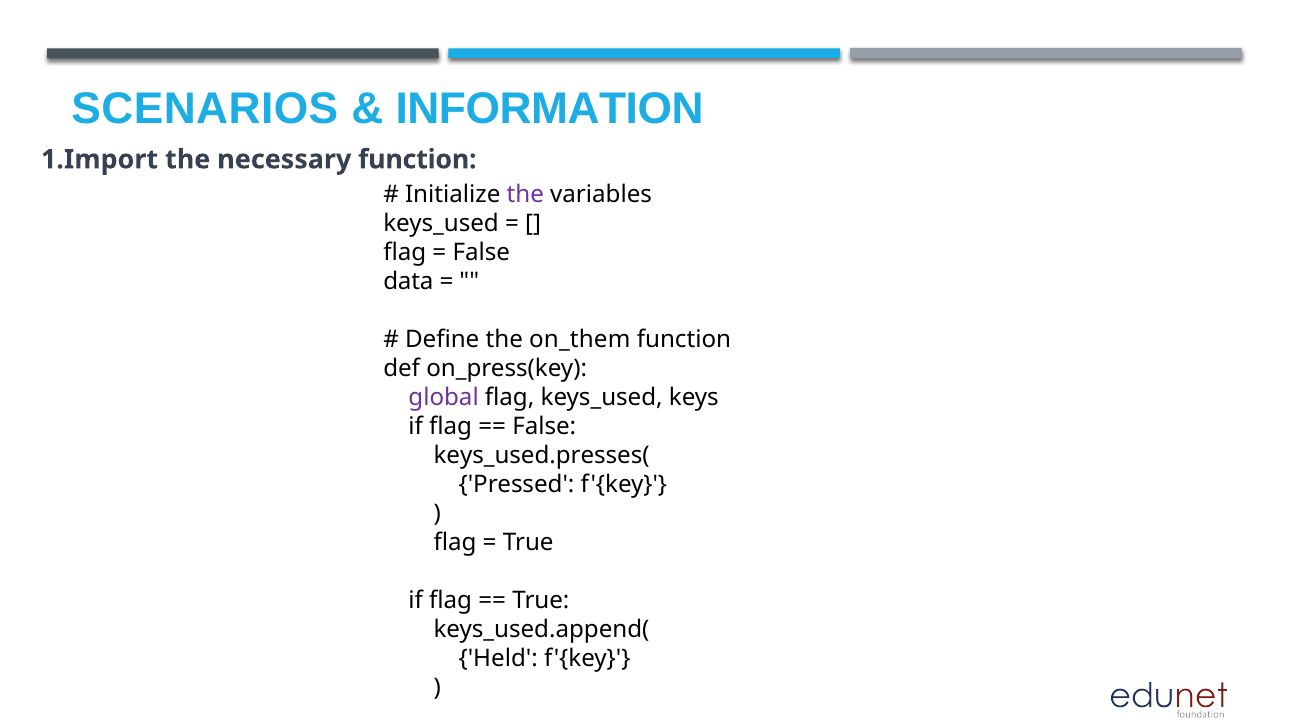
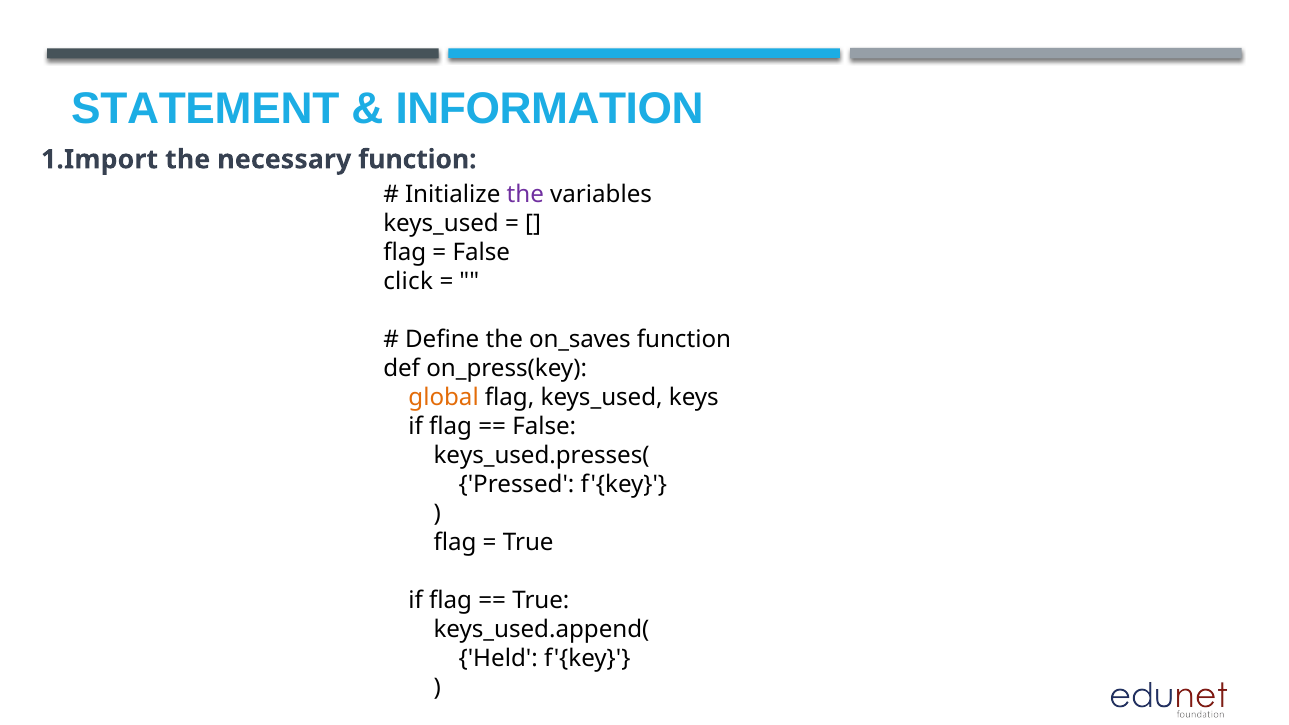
SCENARIOS: SCENARIOS -> STATEMENT (205, 109)
data: data -> click (408, 281)
on_them: on_them -> on_saves (580, 339)
global colour: purple -> orange (444, 397)
